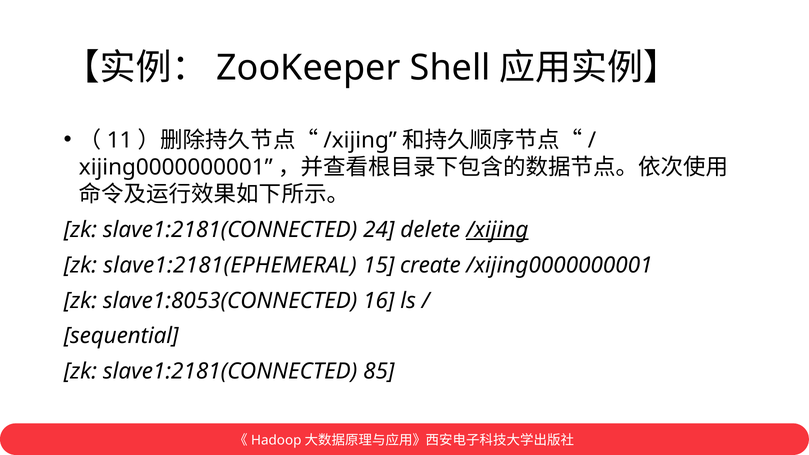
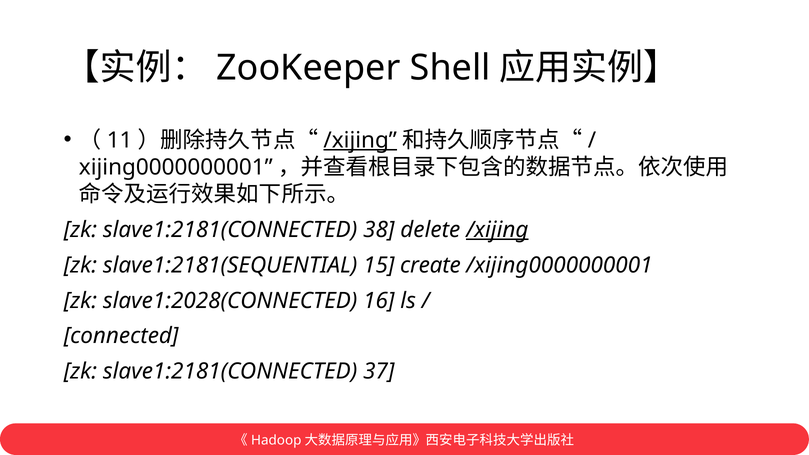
/xijing underline: none -> present (360, 140)
24: 24 -> 38 (379, 230)
slave1:2181(EPHEMERAL: slave1:2181(EPHEMERAL -> slave1:2181(SEQUENTIAL (230, 265)
slave1:8053(CONNECTED: slave1:8053(CONNECTED -> slave1:2028(CONNECTED (230, 301)
sequential: sequential -> connected (121, 336)
85: 85 -> 37 (379, 372)
